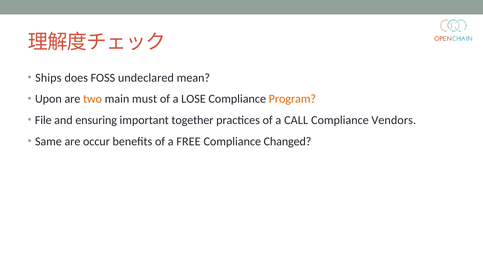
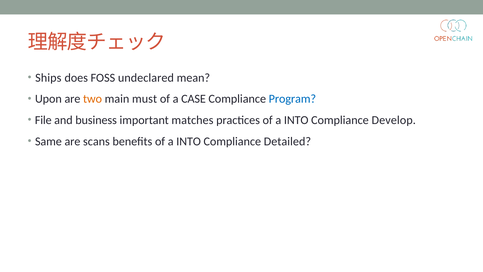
LOSE: LOSE -> CASE (194, 99)
Program colour: orange -> blue (292, 99)
ensuring: ensuring -> business (96, 120)
together: together -> matches (192, 120)
practices of a CALL: CALL -> INTO (296, 120)
Vendors: Vendors -> Develop (394, 120)
occur: occur -> scans (96, 141)
benefits of a FREE: FREE -> INTO (189, 141)
Changed: Changed -> Detailed (287, 141)
